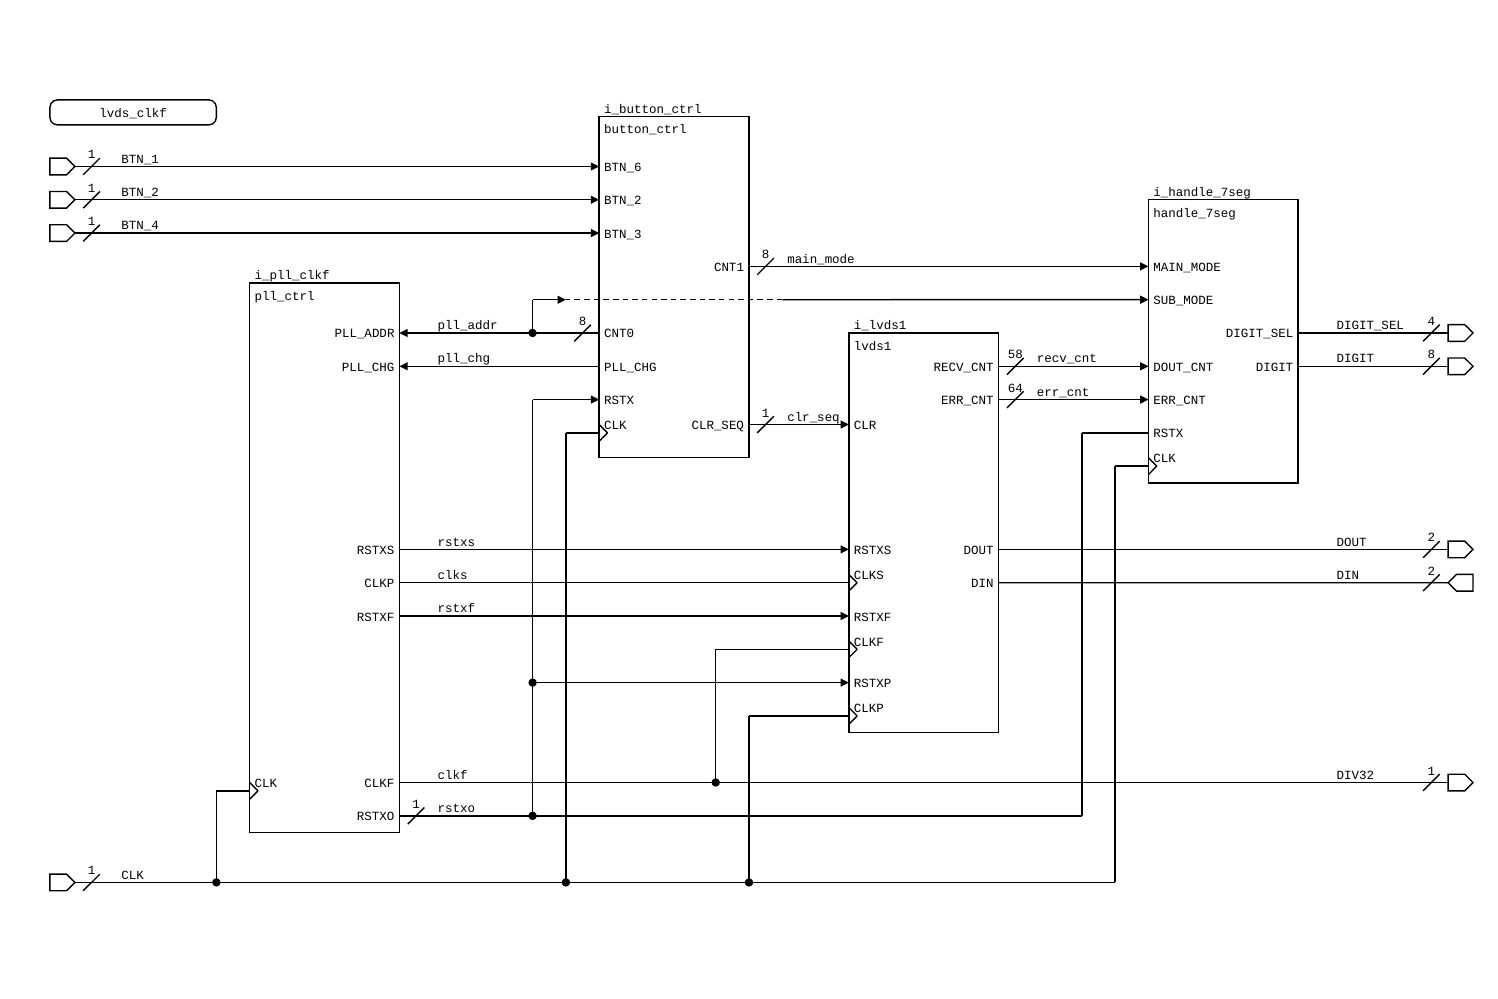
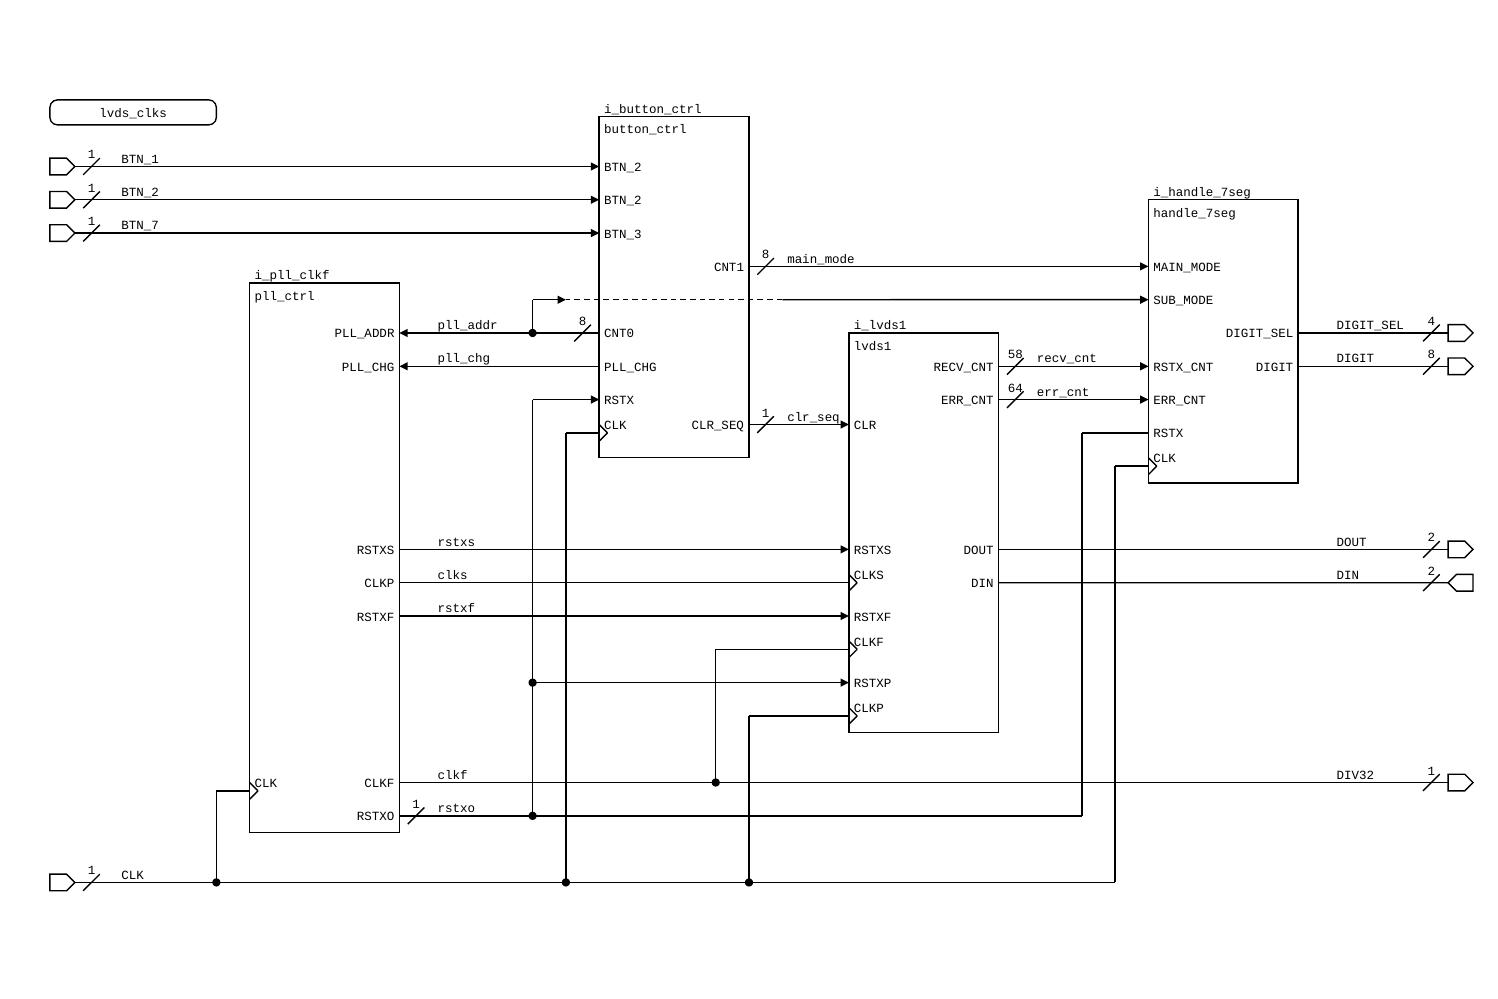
lvds_clkf: lvds_clkf -> lvds_clks (133, 113)
BTN_6: BTN_6 -> BTN_2 (623, 167)
BTN_4: BTN_4 -> BTN_7 (140, 226)
DOUT_CNT: DOUT_CNT -> RSTX_CNT (1183, 367)
